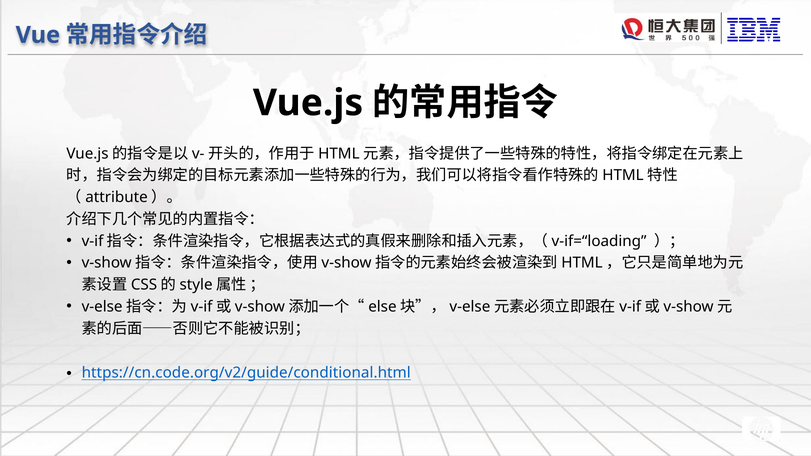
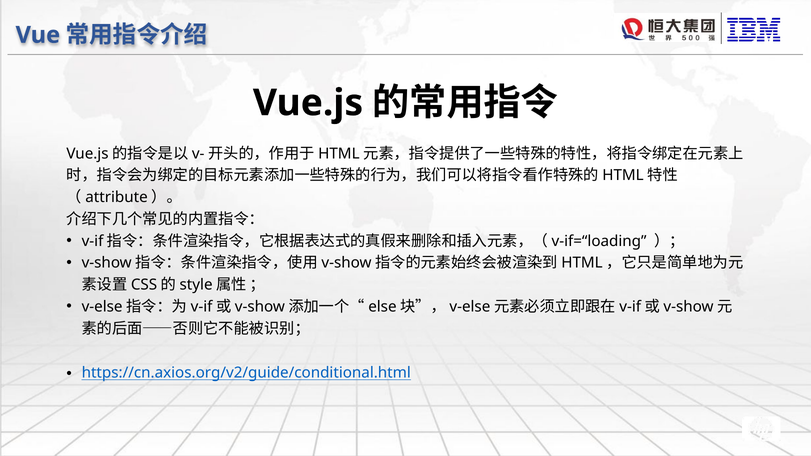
https://cn.code.org/v2/guide/conditional.html: https://cn.code.org/v2/guide/conditional.html -> https://cn.axios.org/v2/guide/conditional.html (246, 373)
